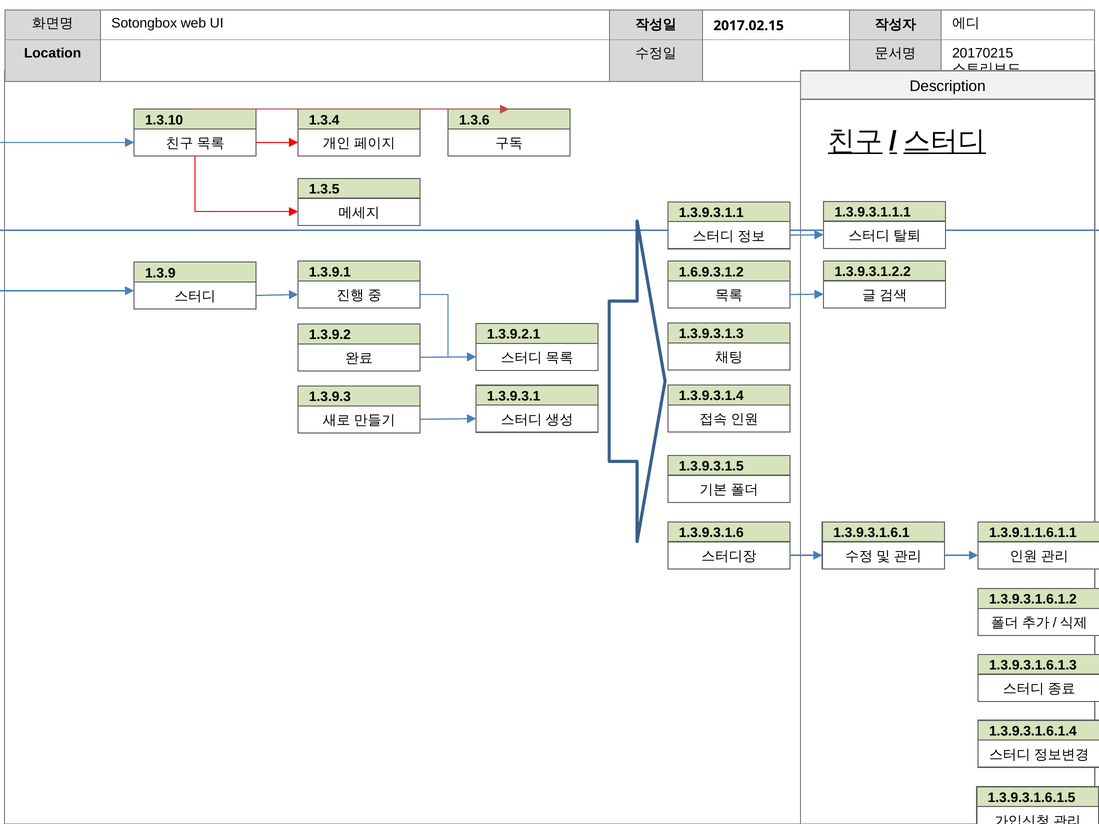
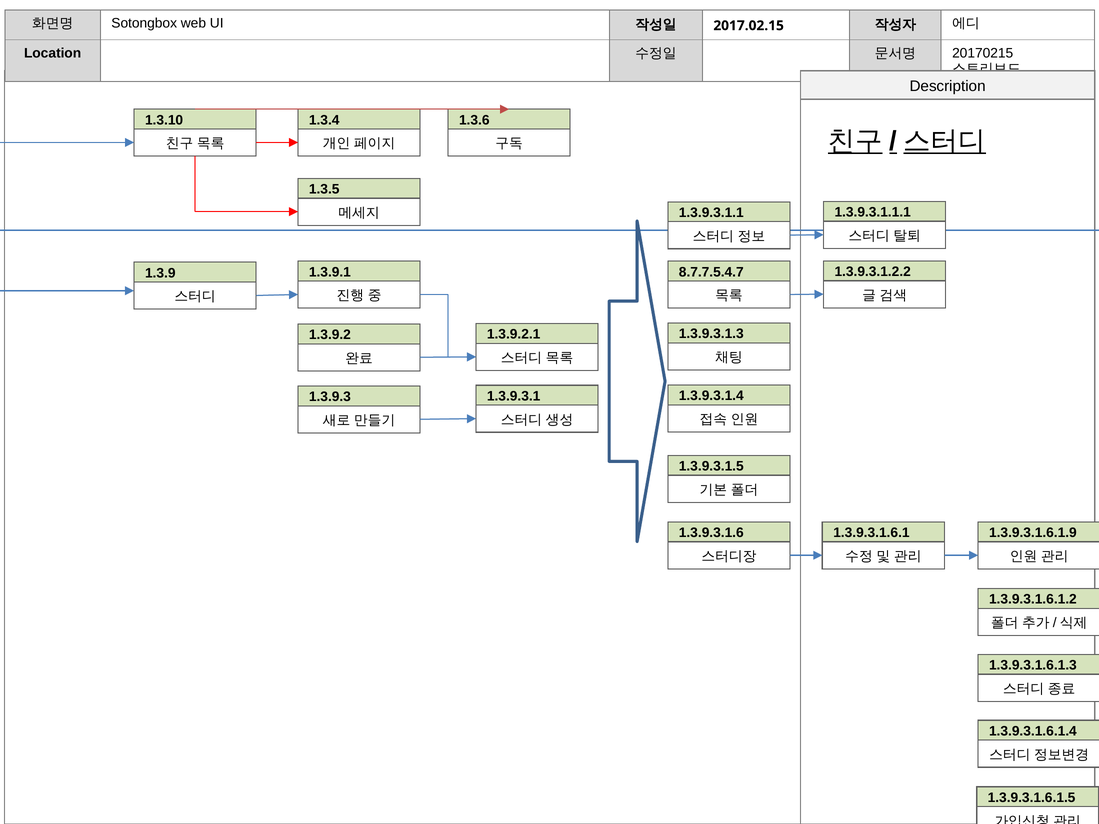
1.6.9.3.1.2: 1.6.9.3.1.2 -> 8.7.7.5.4.7 (711, 272)
1.3.9.1.1.6.1.1: 1.3.9.1.1.6.1.1 -> 1.3.9.3.1.6.1.9 (1033, 533)
